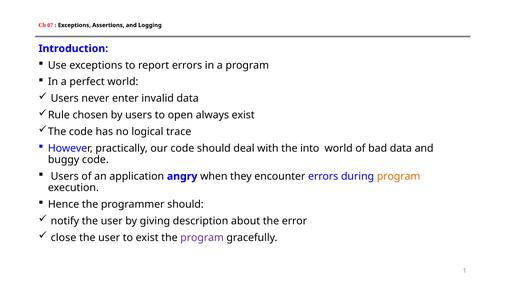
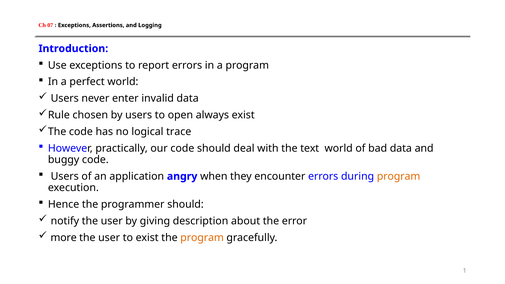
into: into -> text (310, 148)
close: close -> more (64, 238)
program colour: purple -> orange (202, 238)
